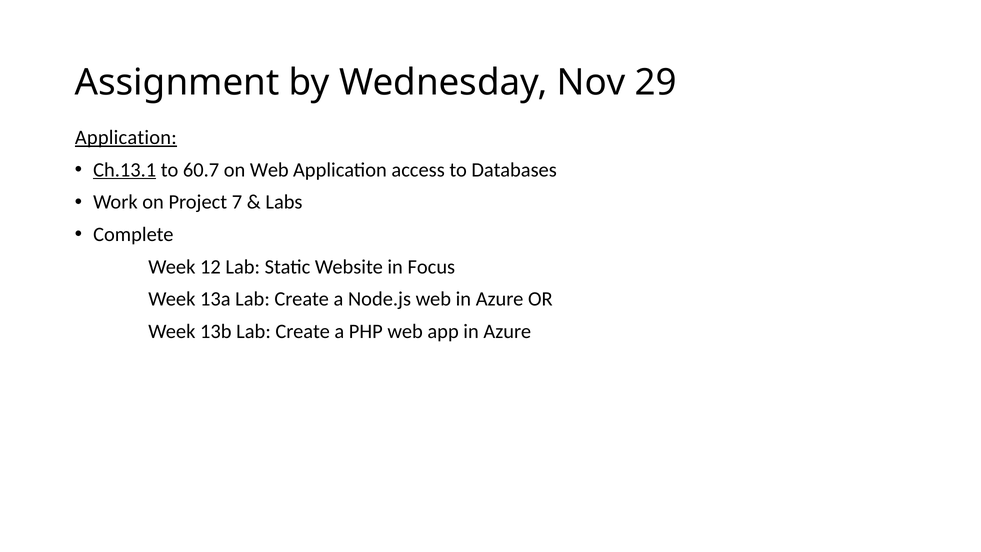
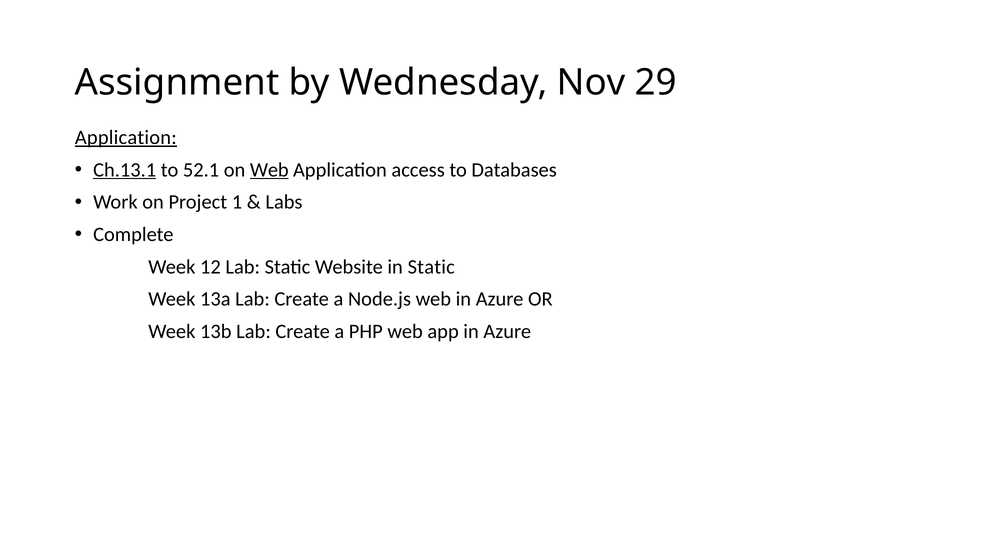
60.7: 60.7 -> 52.1 (201, 170)
Web underline: none -> present (269, 170)
7: 7 -> 1 (237, 202)
in Focus: Focus -> Static (431, 267)
